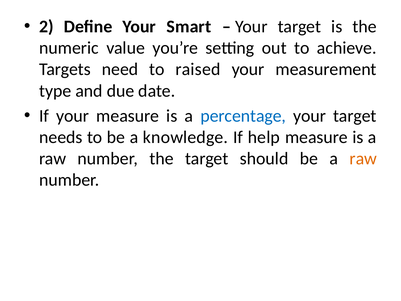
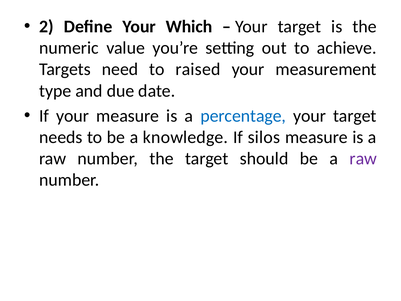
Smart: Smart -> Which (189, 26)
help: help -> silos (264, 137)
raw colour: orange -> purple (363, 159)
